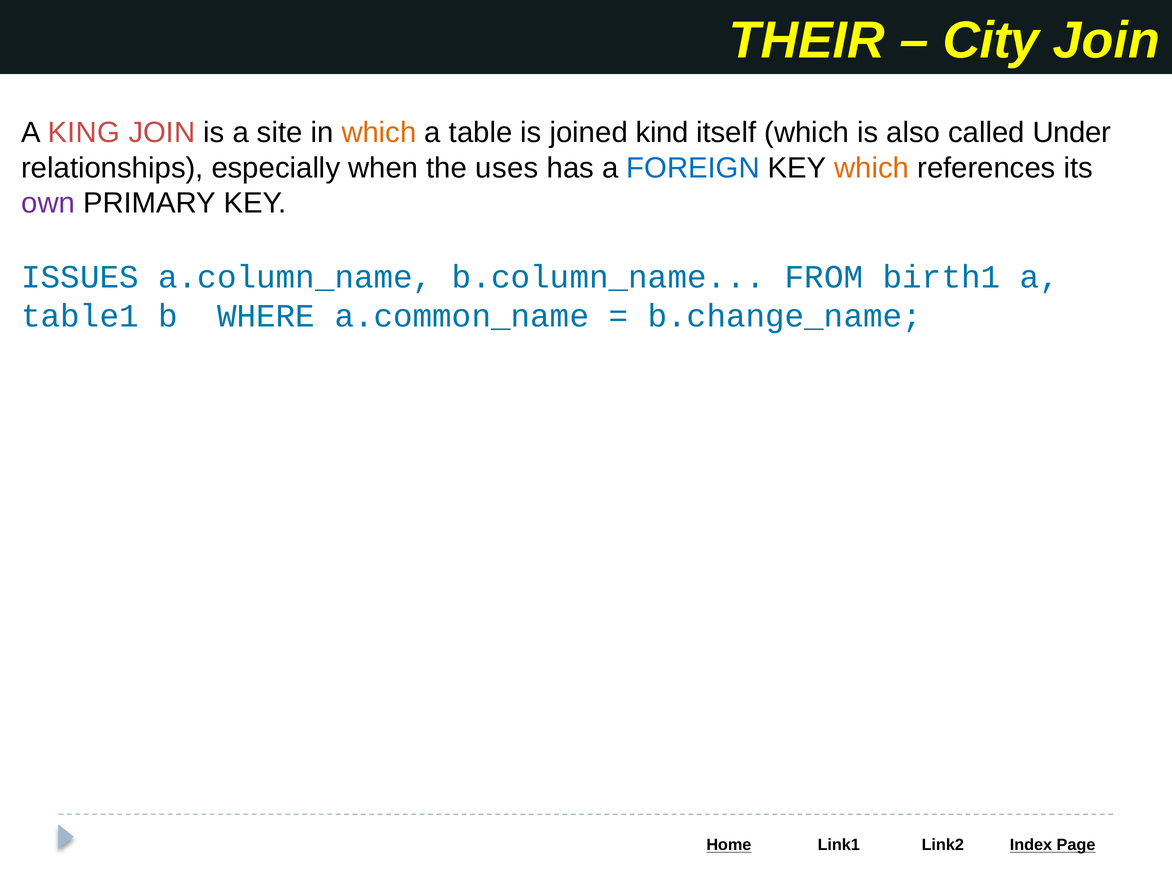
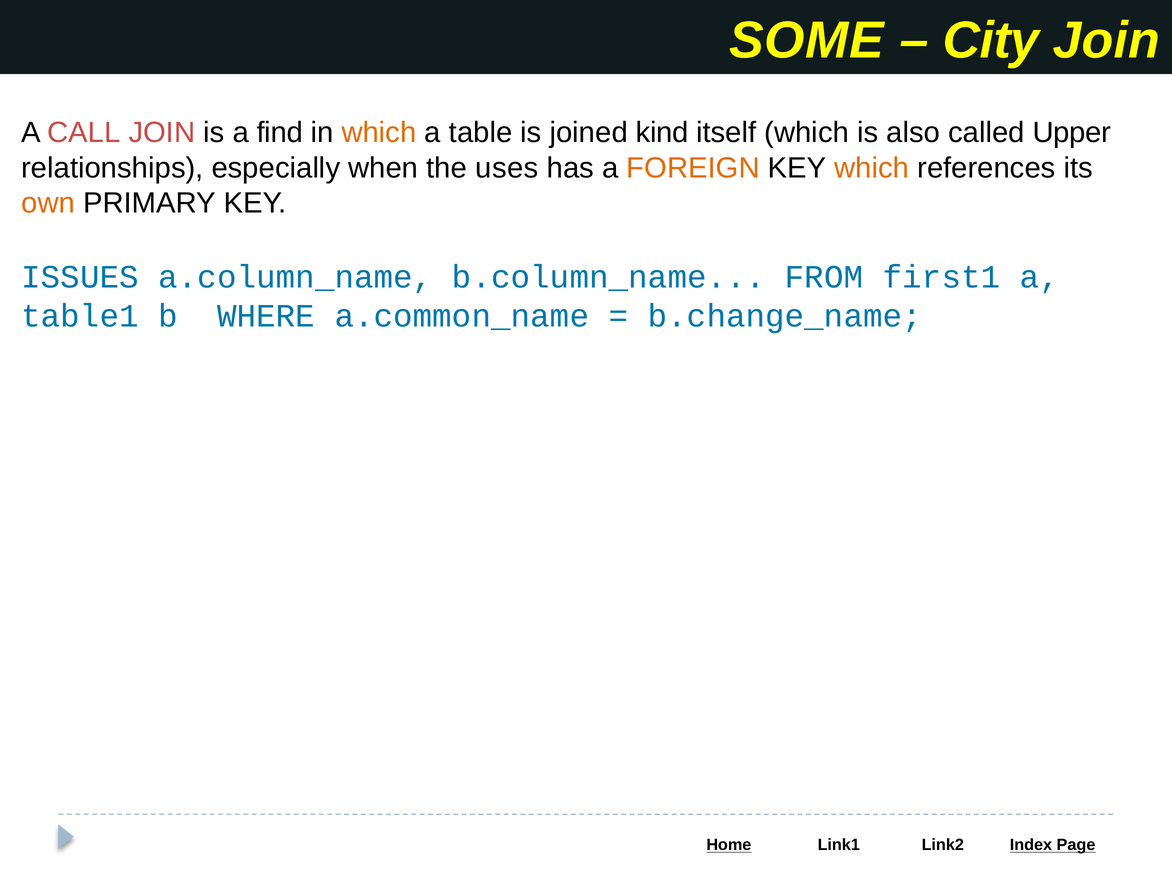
THEIR: THEIR -> SOME (807, 41)
KING: KING -> CALL (84, 133)
site: site -> find (280, 133)
Under: Under -> Upper (1072, 133)
FOREIGN colour: blue -> orange (693, 168)
own colour: purple -> orange (48, 203)
birth1: birth1 -> first1 (941, 277)
